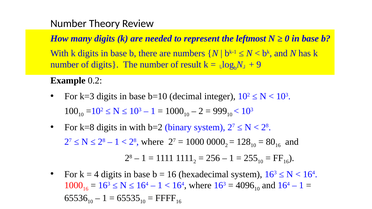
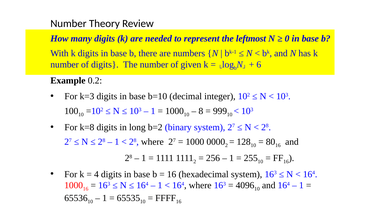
result: result -> given (191, 65)
9: 9 -> 6 (259, 65)
2: 2 -> 8 (201, 111)
in with: with -> long (137, 127)
